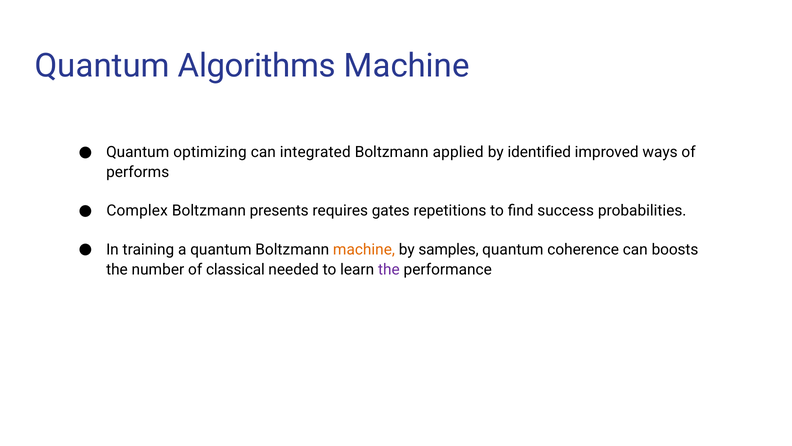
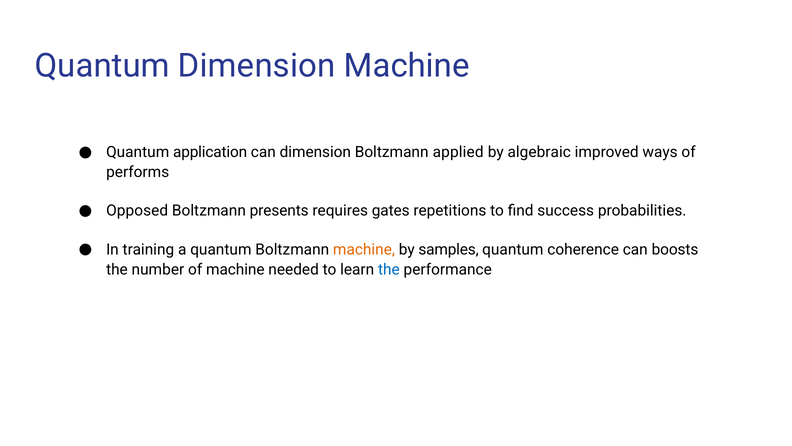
Quantum Algorithms: Algorithms -> Dimension (257, 66)
optimizing: optimizing -> application (210, 152)
can integrated: integrated -> dimension (315, 152)
identified: identified -> algebraic (539, 152)
Complex: Complex -> Opposed (137, 211)
of classical: classical -> machine (235, 269)
the colour: purple -> blue (389, 269)
